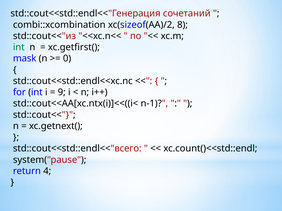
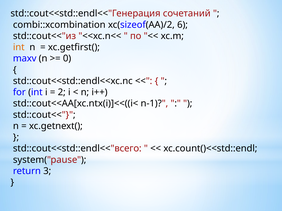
8: 8 -> 6 (183, 25)
int colour: green -> orange (19, 47)
mask: mask -> maxv (25, 59)
9: 9 -> 2 (62, 92)
4: 4 -> 3 (47, 171)
